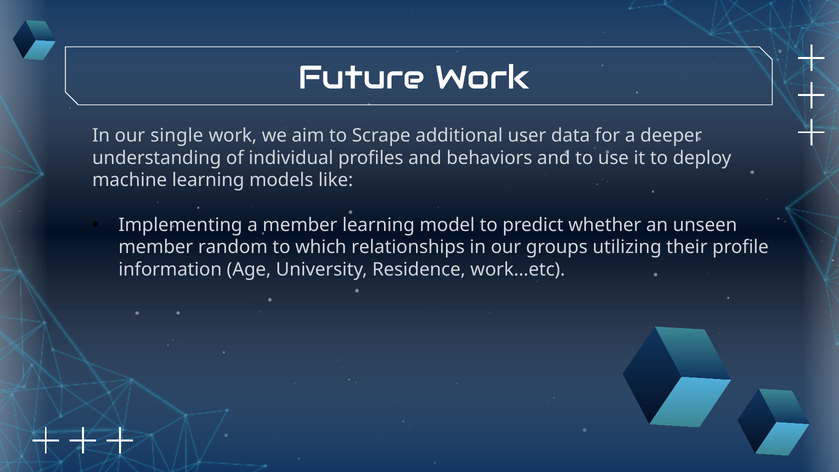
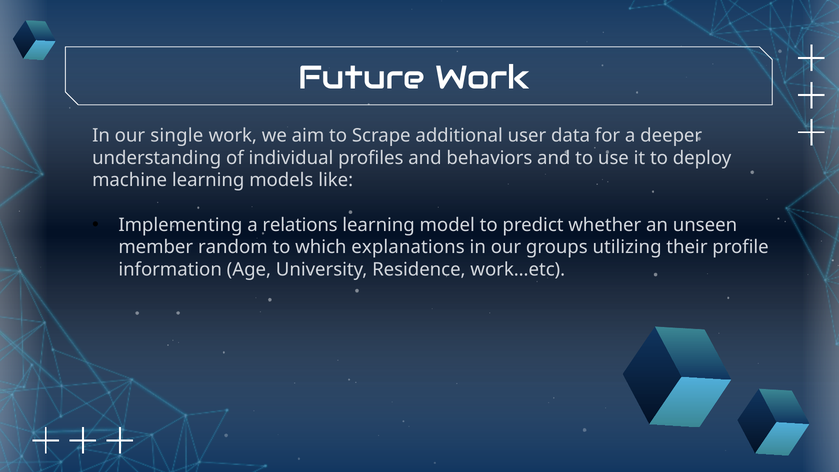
a member: member -> relations (300, 225)
relationships: relationships -> explanations (408, 247)
